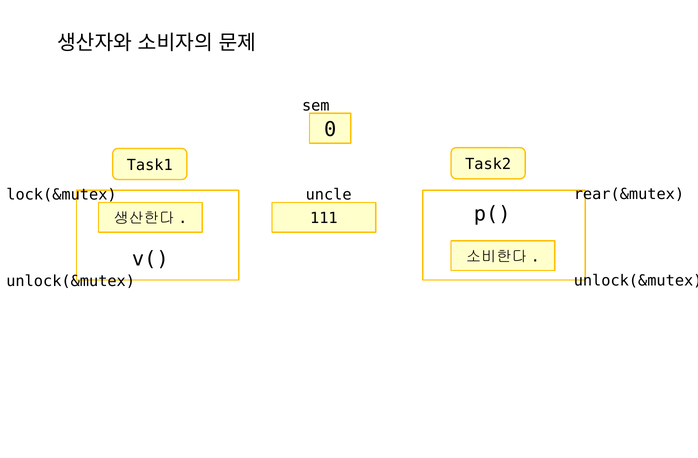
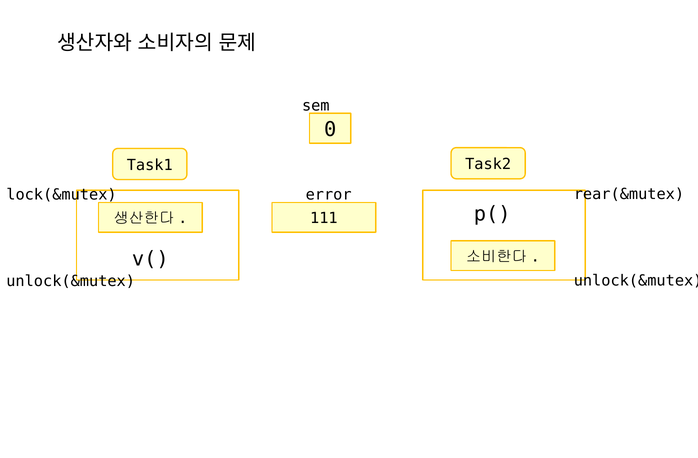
uncle: uncle -> error (329, 195)
